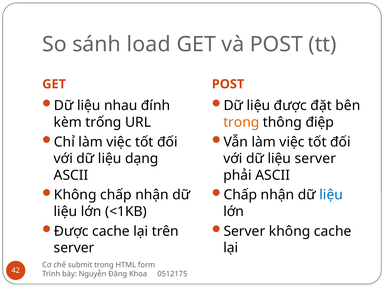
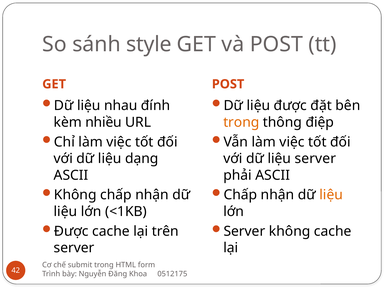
load: load -> style (149, 44)
trống: trống -> nhiều (104, 122)
liệu colour: blue -> orange (331, 195)
